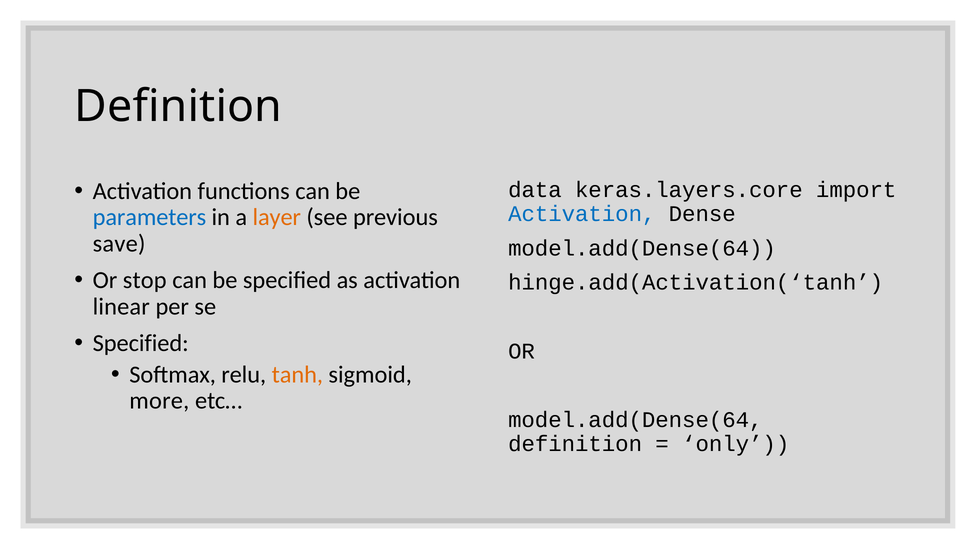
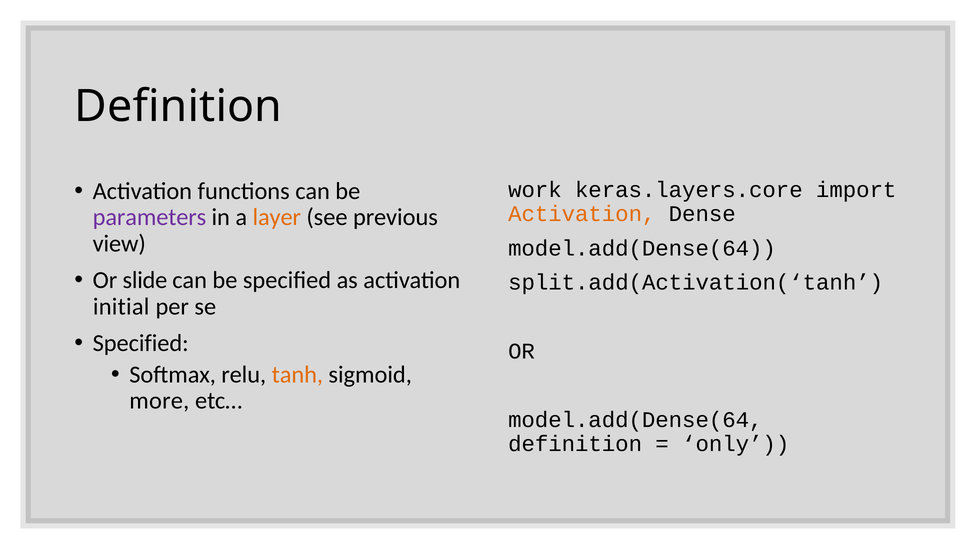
data: data -> work (535, 190)
Activation colour: blue -> orange (582, 214)
parameters colour: blue -> purple (149, 217)
save: save -> view (119, 244)
stop: stop -> slide (145, 280)
hinge.add(Activation(‘tanh: hinge.add(Activation(‘tanh -> split.add(Activation(‘tanh (696, 283)
linear: linear -> initial (121, 307)
